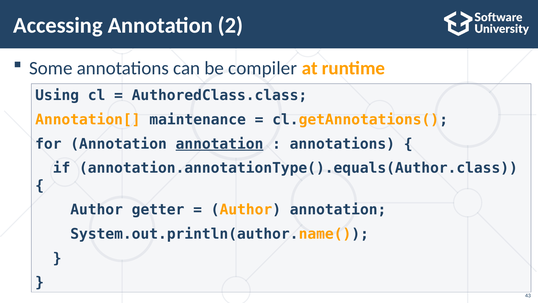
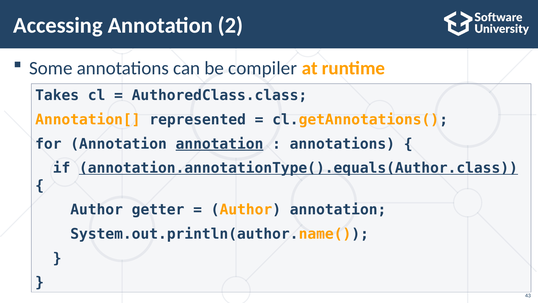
Using: Using -> Takes (57, 95)
maintenance: maintenance -> represented (198, 119)
annotation.annotationType().equals(Author.class underline: none -> present (298, 168)
